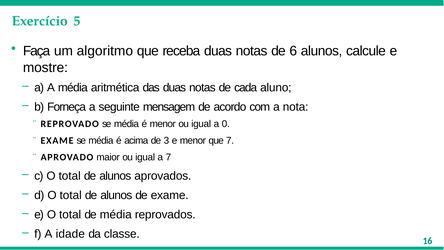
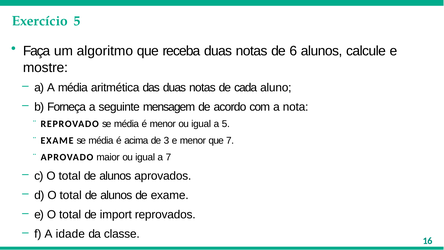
a 0: 0 -> 5 (226, 124)
de média: média -> import (116, 215)
